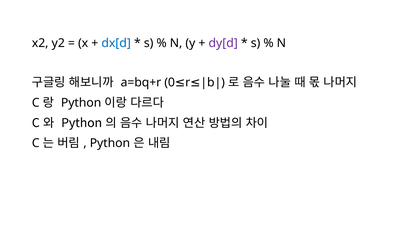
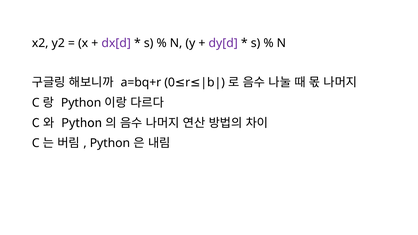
dx[d colour: blue -> purple (116, 43)
